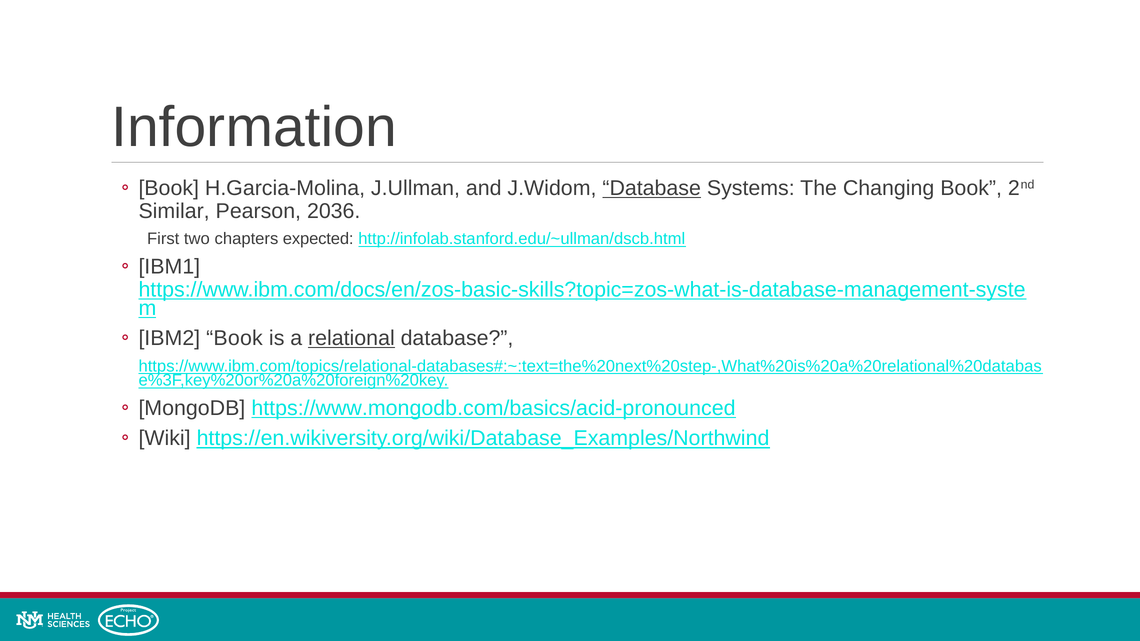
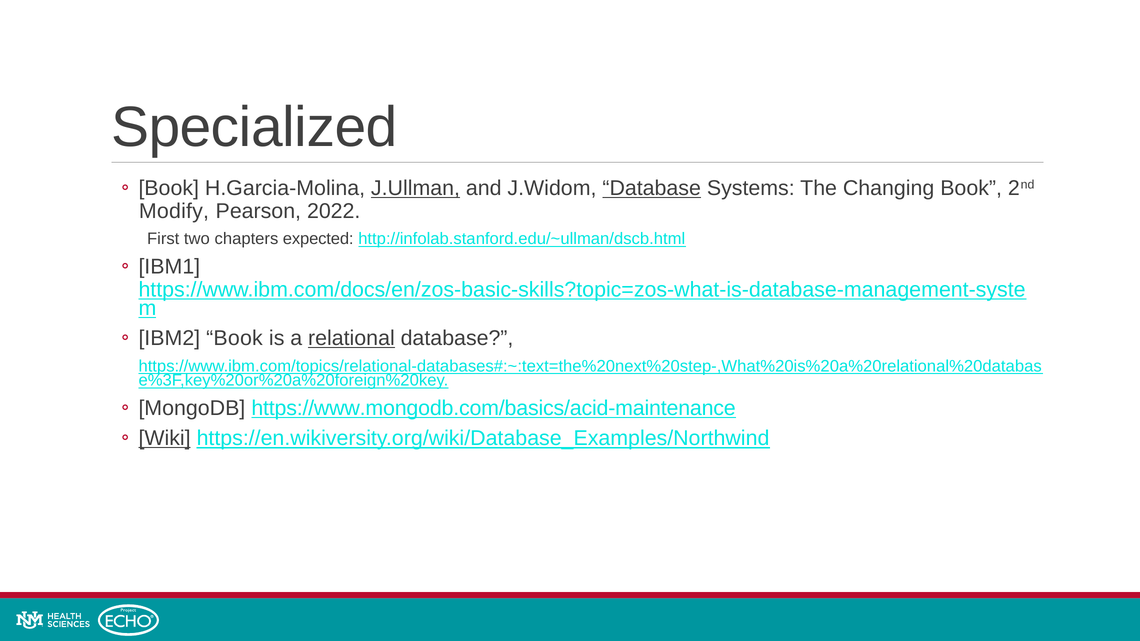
Information: Information -> Specialized (254, 128)
J.Ullman underline: none -> present (416, 188)
Similar: Similar -> Modify (174, 211)
2036: 2036 -> 2022 (334, 211)
https://www.mongodb.com/basics/acid-pronounced: https://www.mongodb.com/basics/acid-pronounced -> https://www.mongodb.com/basics/acid-maintenance (494, 408)
Wiki underline: none -> present (165, 438)
